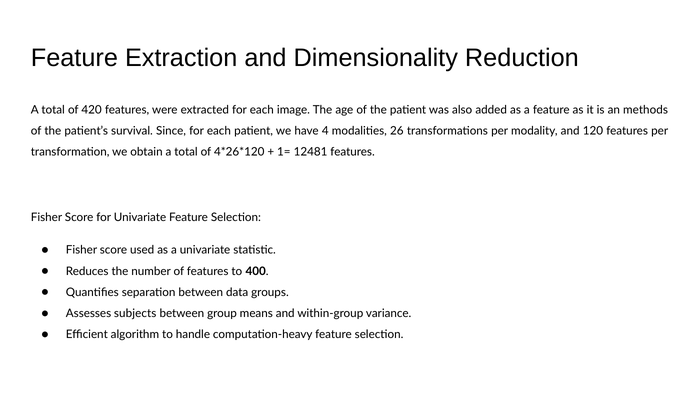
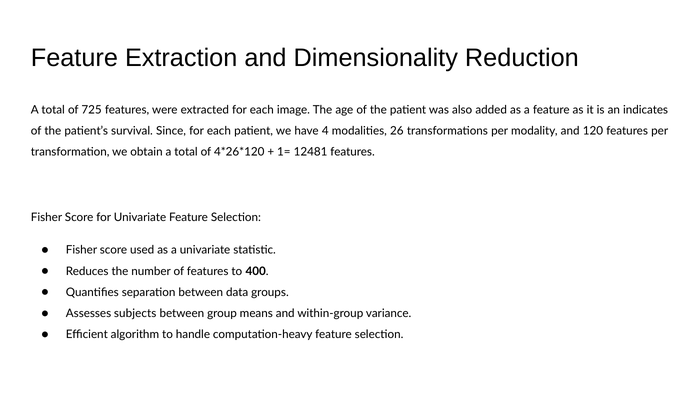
420: 420 -> 725 (92, 110)
methods: methods -> indicates (646, 110)
